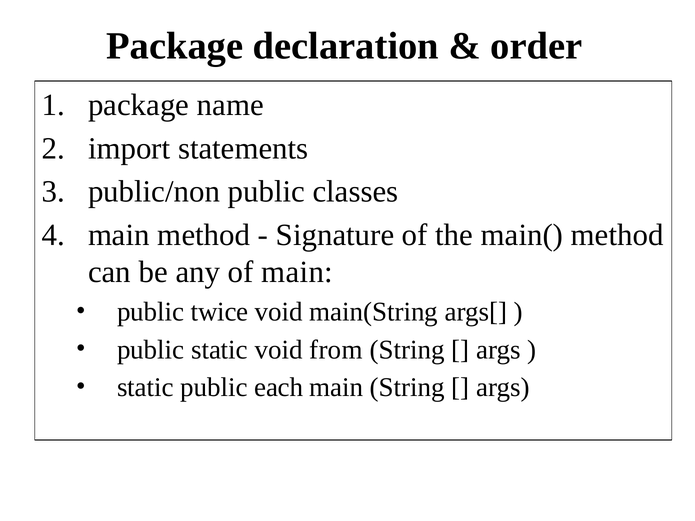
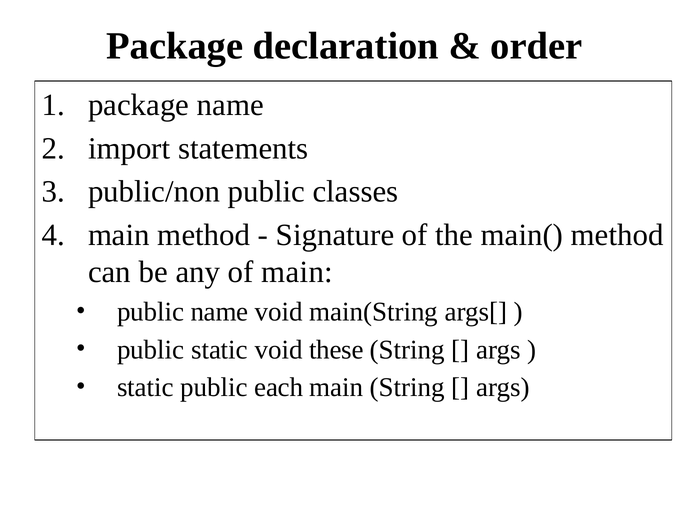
public twice: twice -> name (220, 312)
from: from -> these (336, 350)
